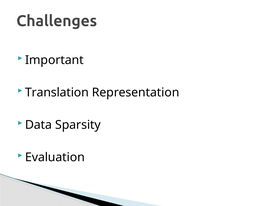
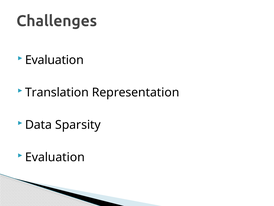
Important: Important -> Evaluation (54, 60)
